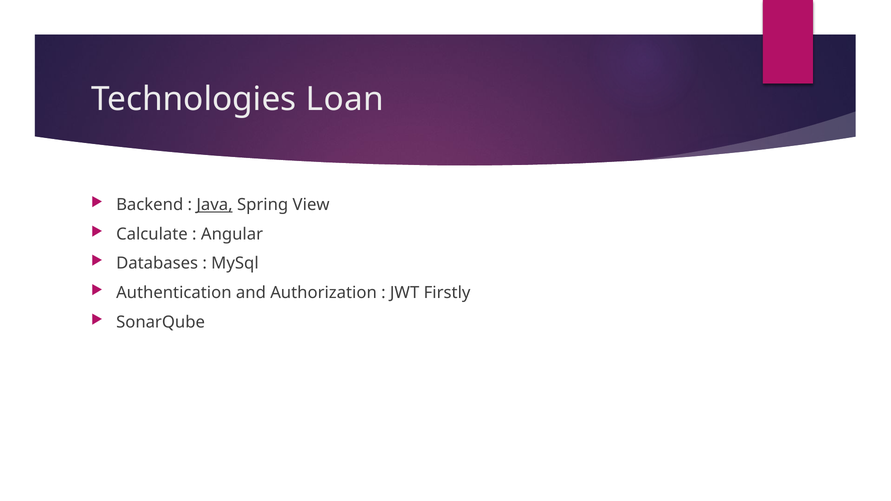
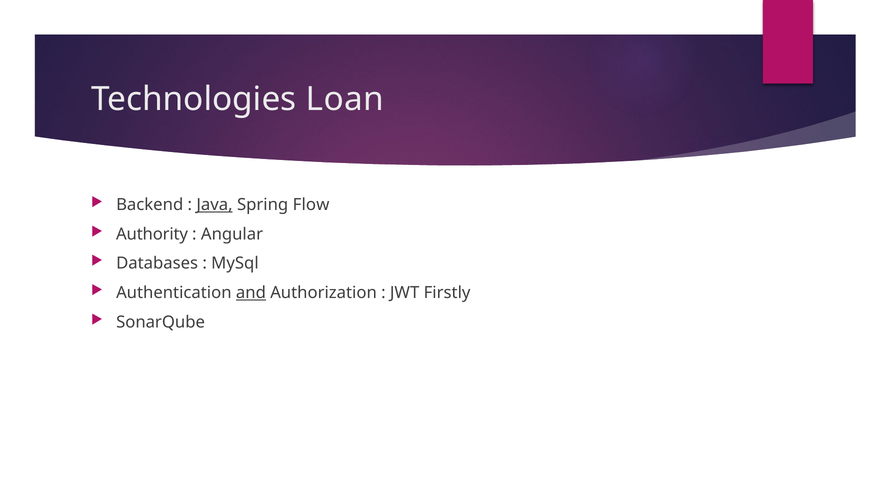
View: View -> Flow (311, 205)
Calculate: Calculate -> Authority (152, 234)
and underline: none -> present (251, 293)
